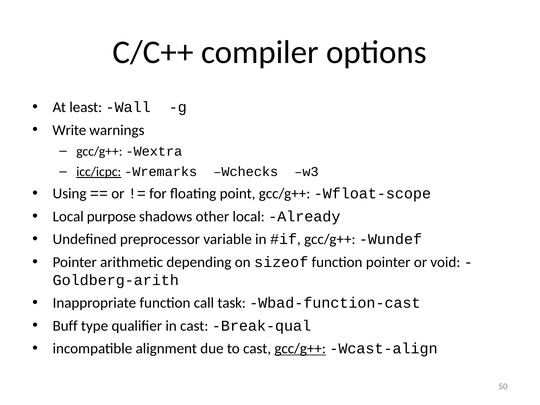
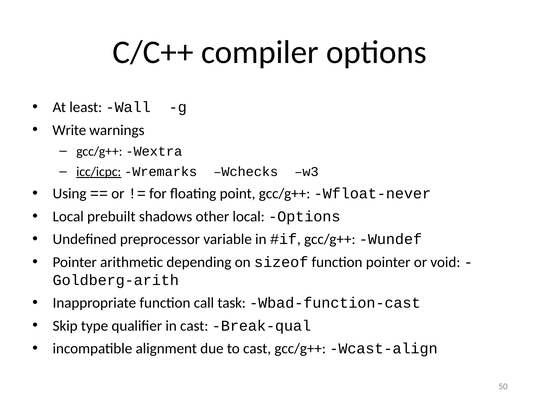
Wfloat-scope: Wfloat-scope -> Wfloat-never (372, 194)
purpose: purpose -> prebuilt (111, 217)
local Already: Already -> Options (304, 217)
Buff: Buff -> Skip (65, 326)
gcc/g++ underline: present -> none (300, 349)
